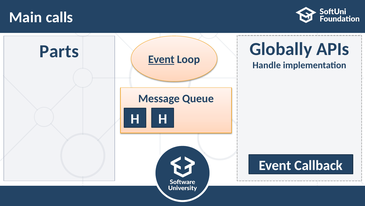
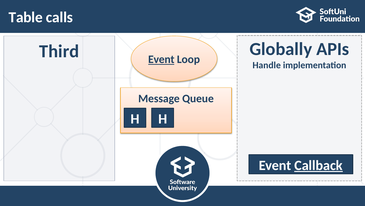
Main: Main -> Table (26, 17)
Parts: Parts -> Third (59, 51)
Callback underline: none -> present (319, 165)
